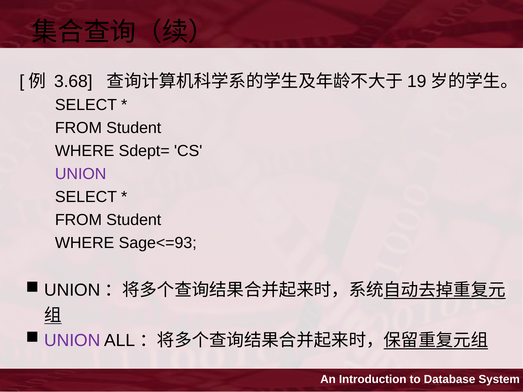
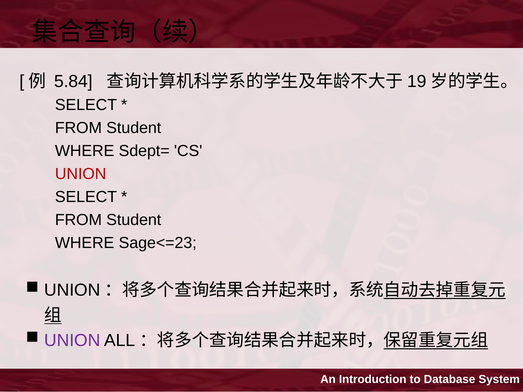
3.68: 3.68 -> 5.84 (73, 81)
UNION colour: purple -> red (81, 174)
Sage<=93: Sage<=93 -> Sage<=23 (158, 243)
